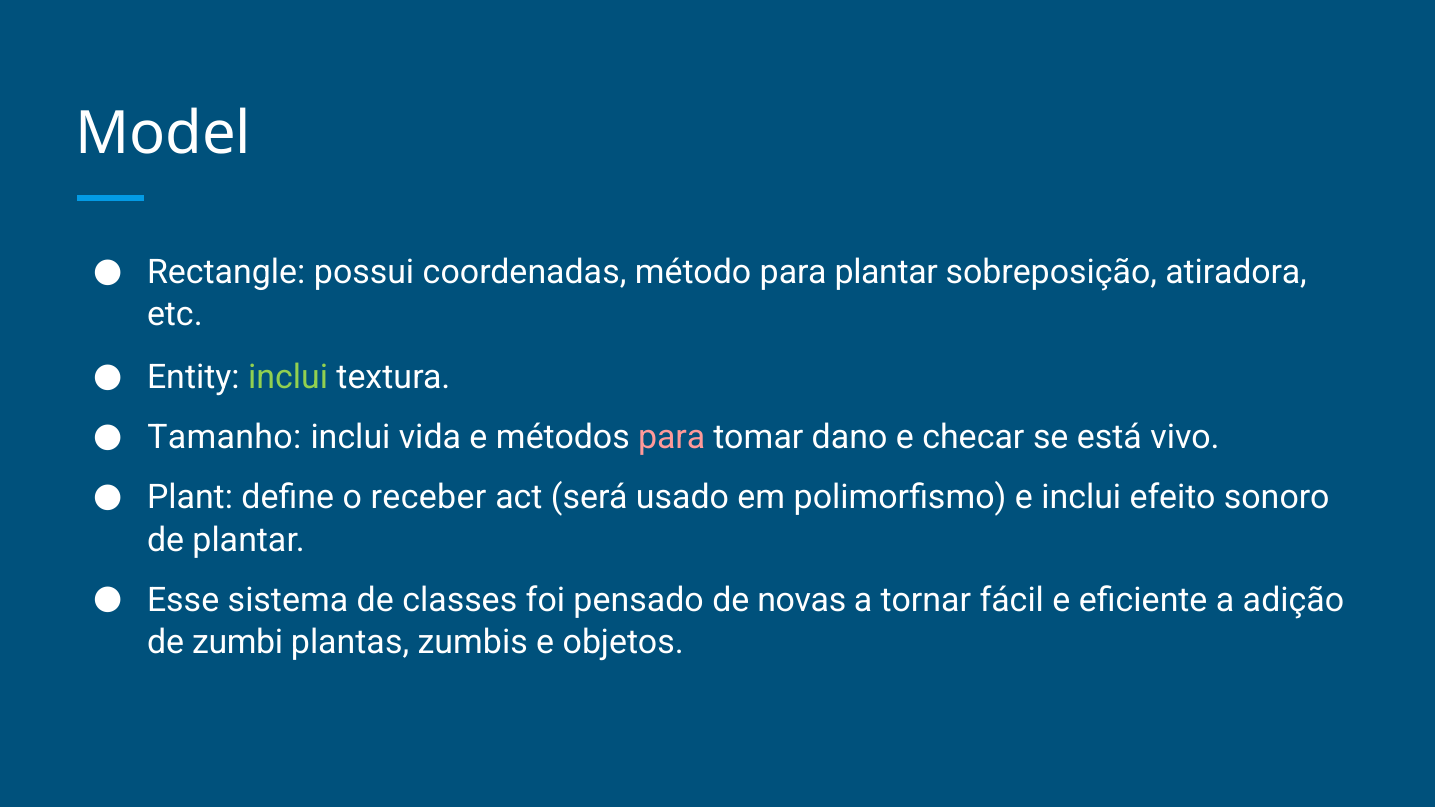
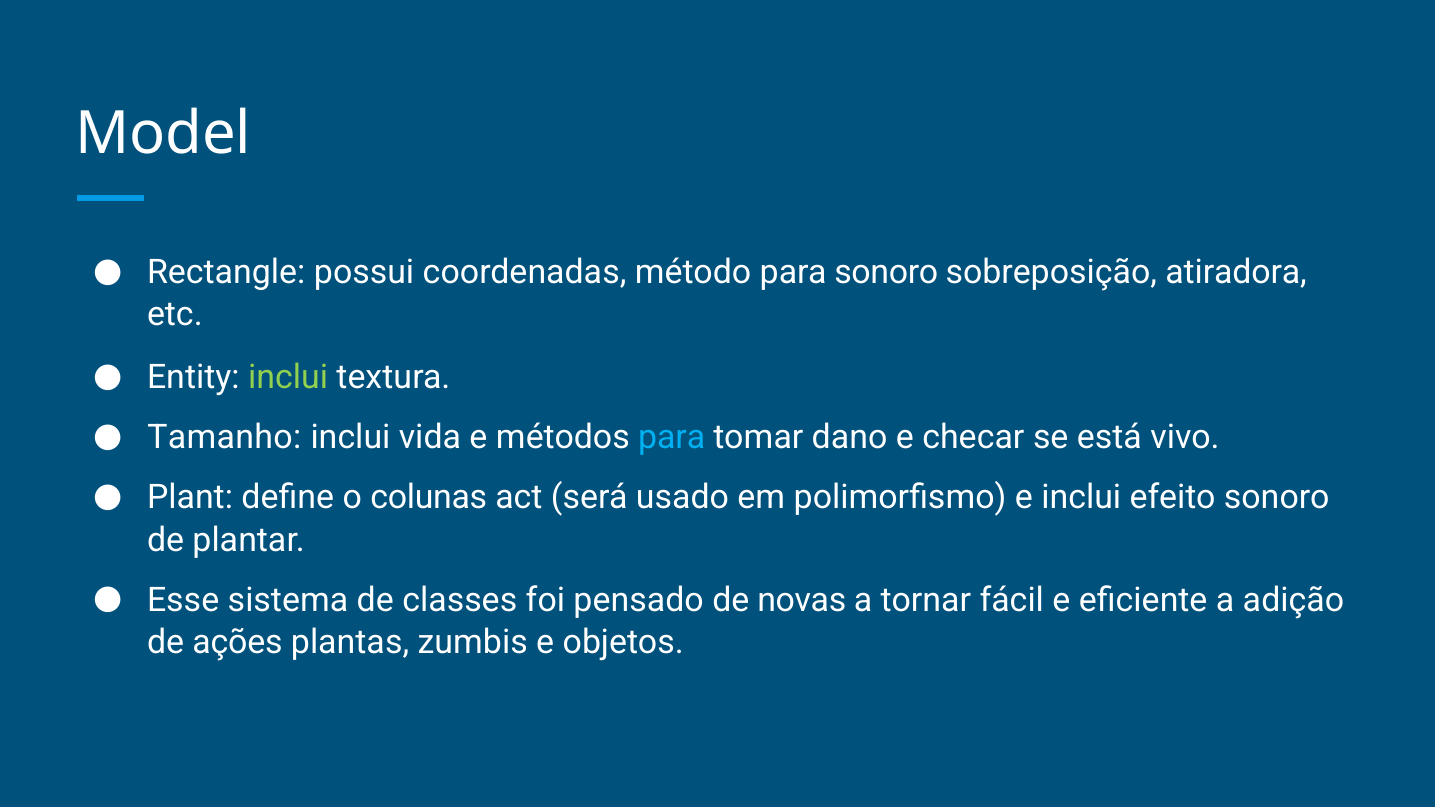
para plantar: plantar -> sonoro (886, 272)
para colour: pink -> light blue (672, 438)
receber: receber -> colunas (429, 498)
zumbi: zumbi -> ações (238, 642)
